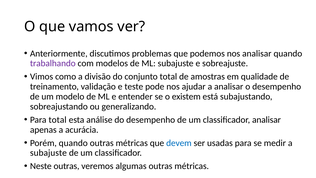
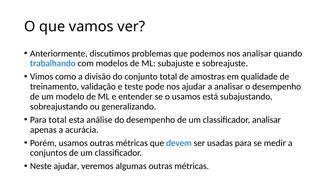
trabalhando colour: purple -> blue (53, 63)
o existem: existem -> usamos (186, 96)
Porém quando: quando -> usamos (73, 143)
subajuste: subajuste -> conjuntos (48, 153)
Neste outras: outras -> ajudar (66, 166)
